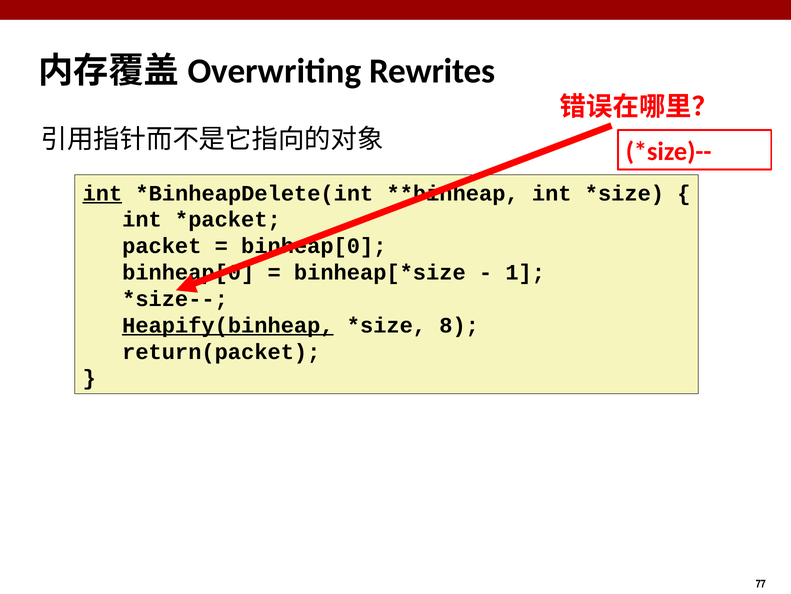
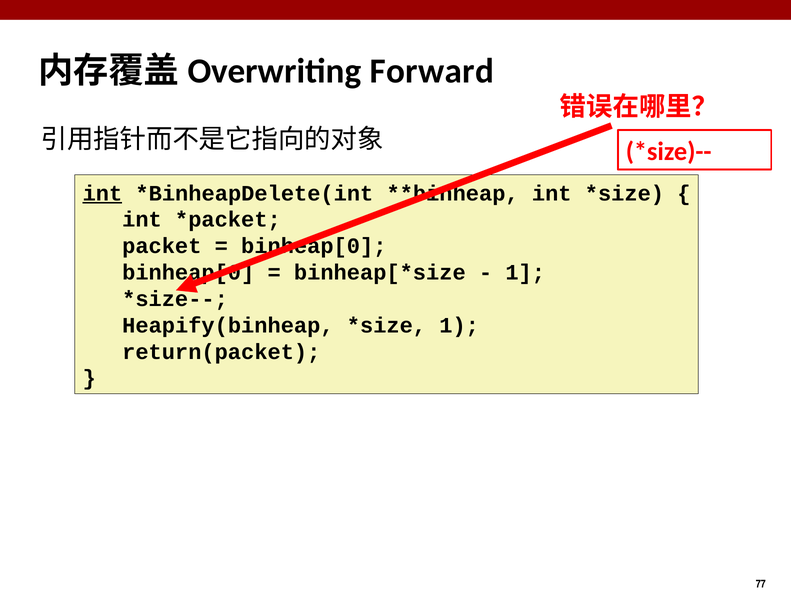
Rewrites: Rewrites -> Forward (432, 71)
Heapify(binheap underline: present -> none (228, 325)
8: 8 -> 1 (459, 325)
